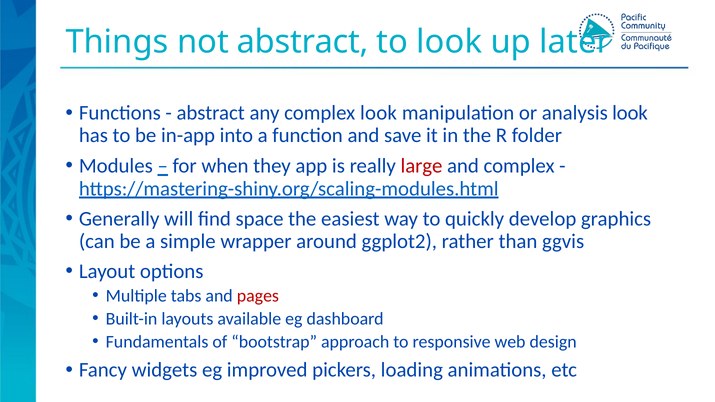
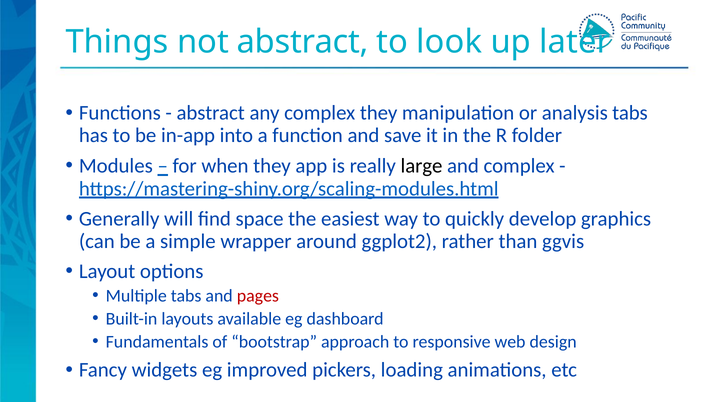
complex look: look -> they (379, 113)
analysis look: look -> tabs (630, 113)
large colour: red -> black (421, 166)
